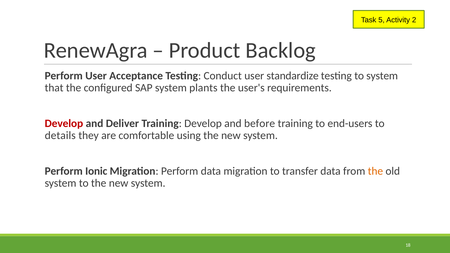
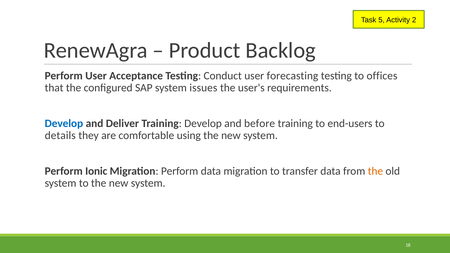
standardize: standardize -> forecasting (292, 76)
to system: system -> offices (382, 76)
plants: plants -> issues (203, 88)
Develop colour: red -> blue (64, 123)
